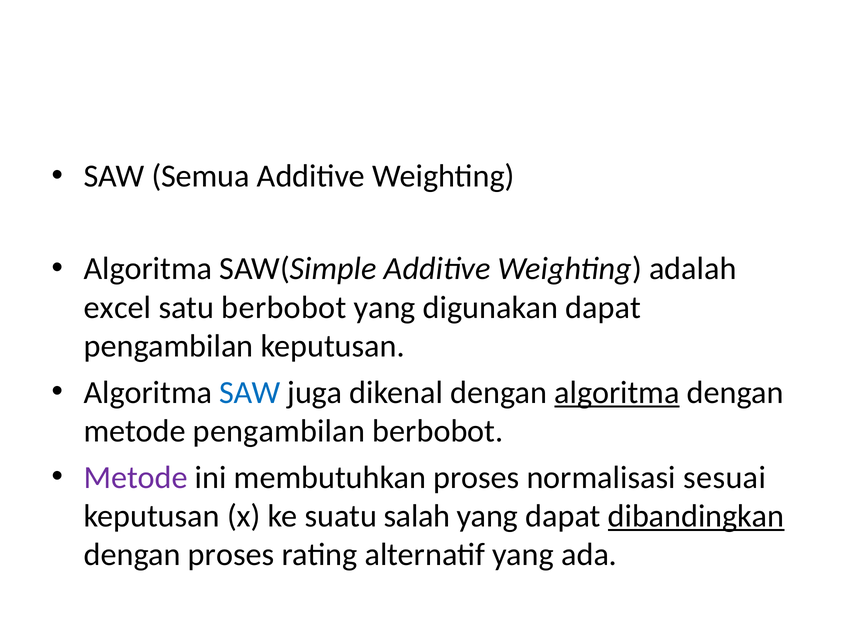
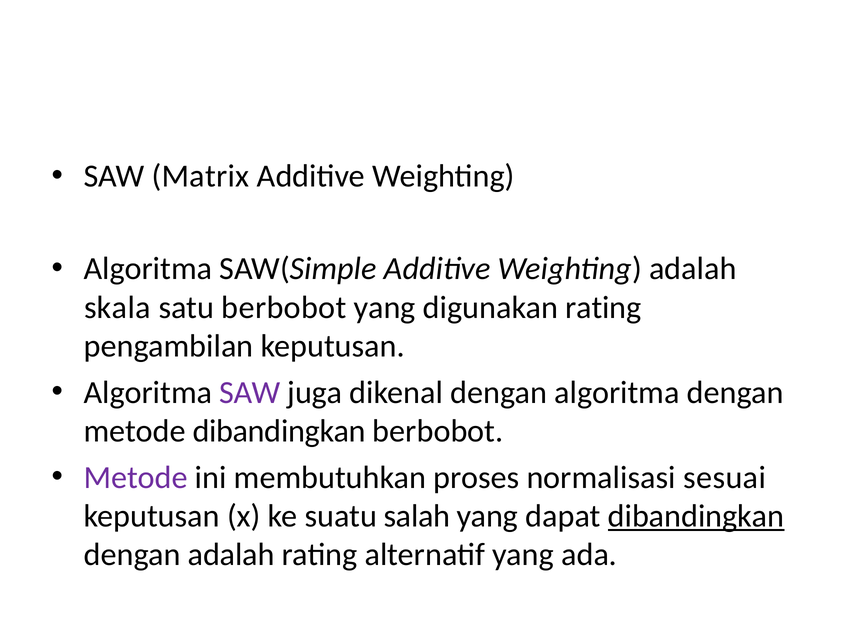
Semua: Semua -> Matrix (200, 176)
excel: excel -> skala (117, 308)
digunakan dapat: dapat -> rating (603, 308)
SAW colour: blue -> purple (250, 393)
algoritma underline: present -> none (617, 393)
metode pengambilan: pengambilan -> dibandingkan (279, 431)
dengan proses: proses -> adalah (231, 555)
